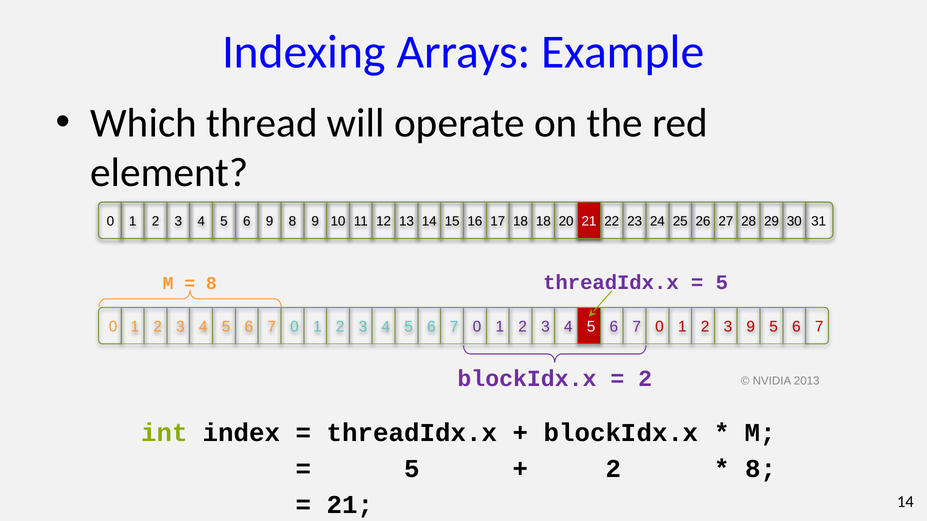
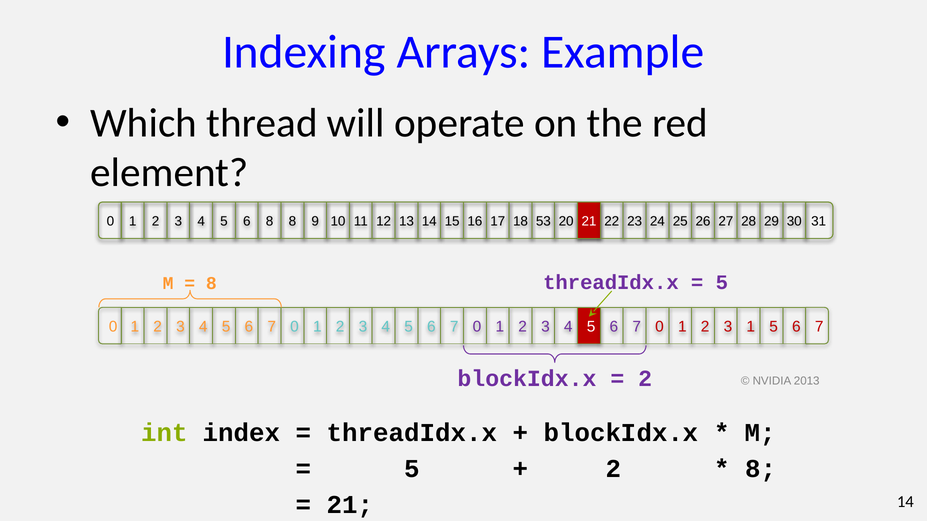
6 9: 9 -> 8 (270, 221)
18 18: 18 -> 53 (543, 221)
3 9: 9 -> 1 (751, 327)
